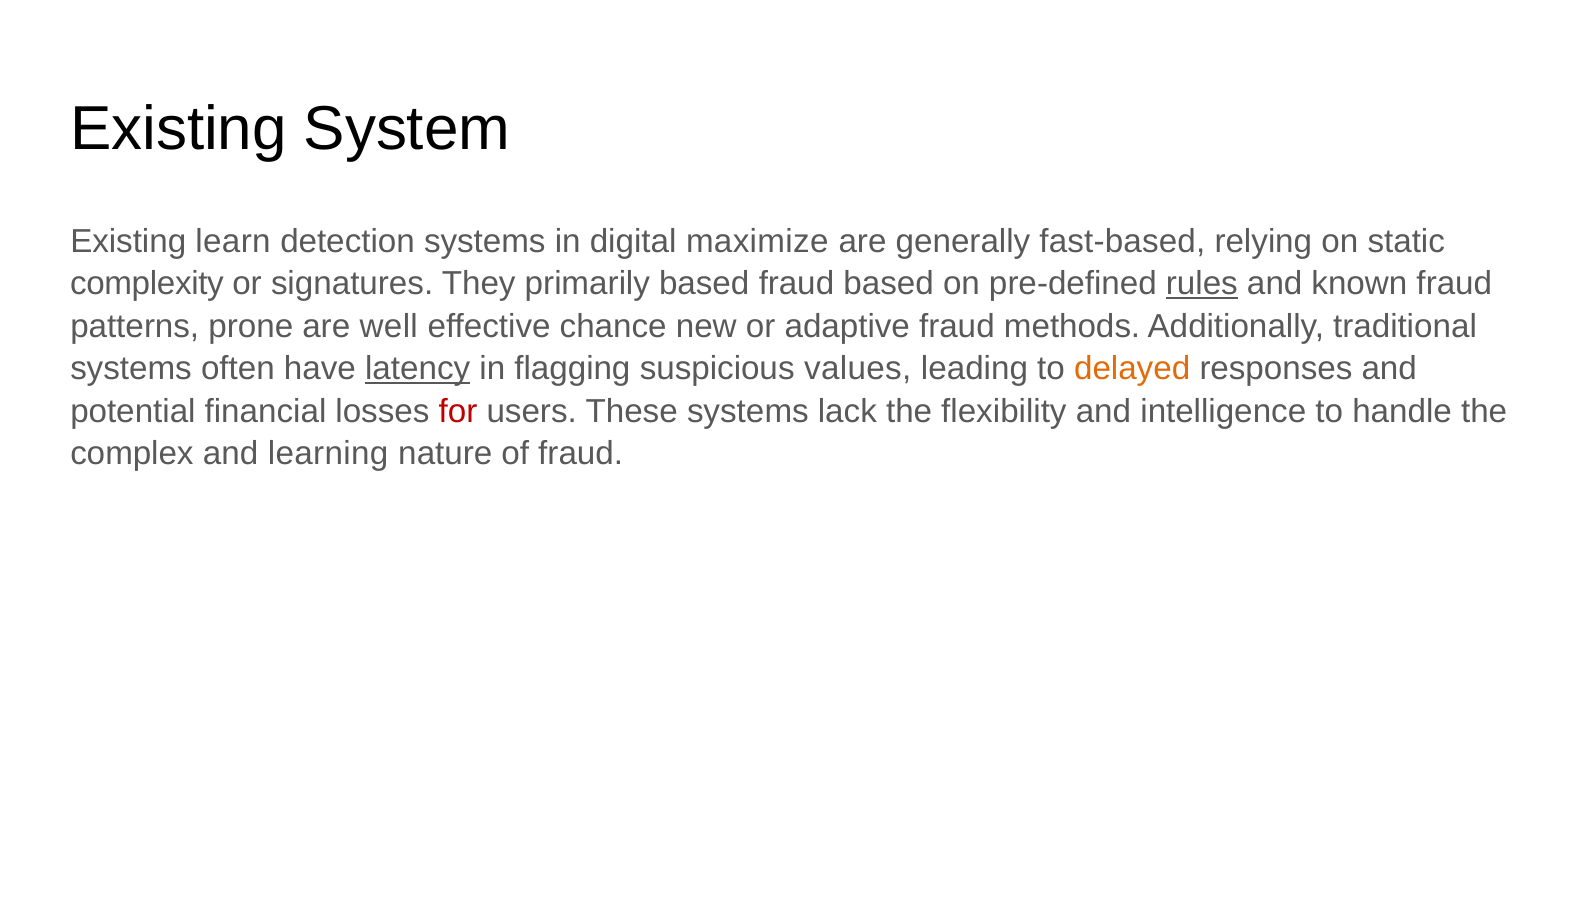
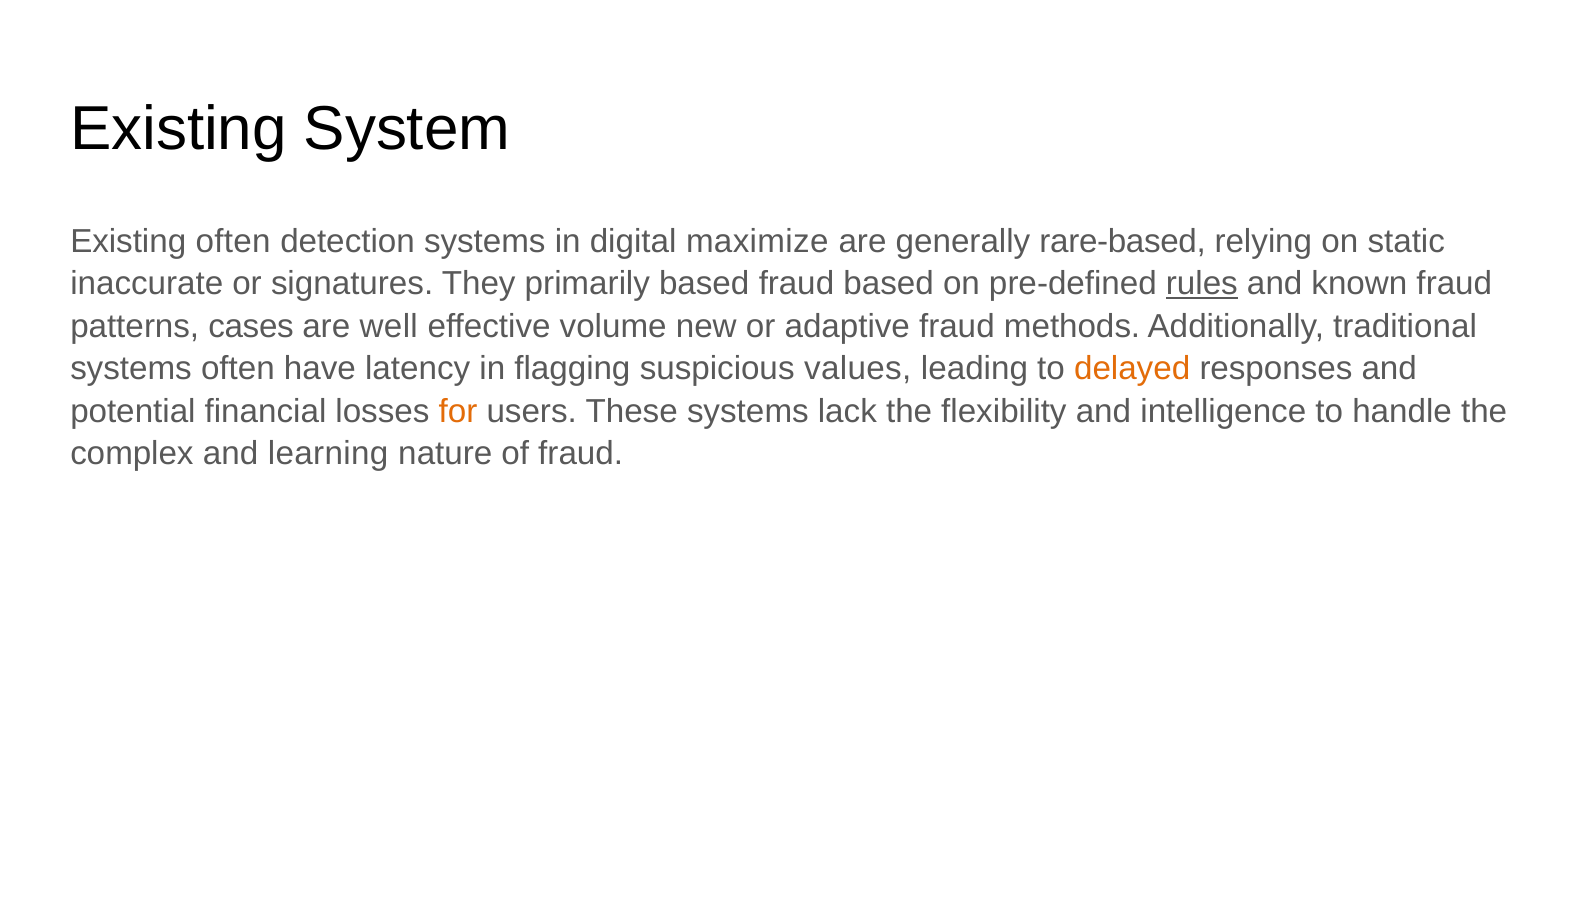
Existing learn: learn -> often (233, 241)
fast-based: fast-based -> rare-based (1123, 241)
complexity: complexity -> inaccurate (147, 284)
prone: prone -> cases (251, 326)
chance: chance -> volume (613, 326)
latency underline: present -> none (418, 369)
for colour: red -> orange (458, 411)
